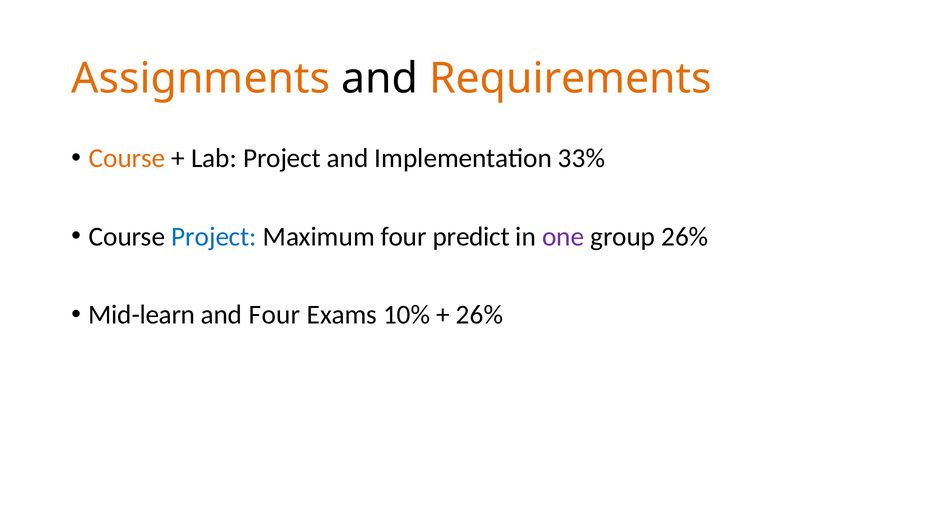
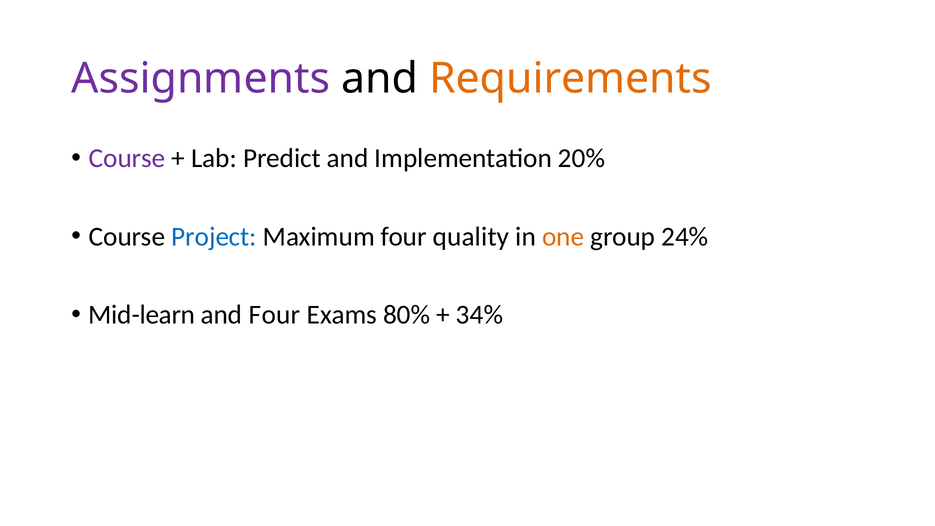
Assignments colour: orange -> purple (201, 79)
Course colour: orange -> purple (127, 158)
Lab Project: Project -> Predict (282, 158)
33%: 33% -> 20% (582, 158)
predict: predict -> quality (471, 236)
one colour: purple -> orange (563, 236)
group 26%: 26% -> 24% (685, 236)
10%: 10% -> 80% (407, 315)
26%: 26% -> 34% (480, 315)
